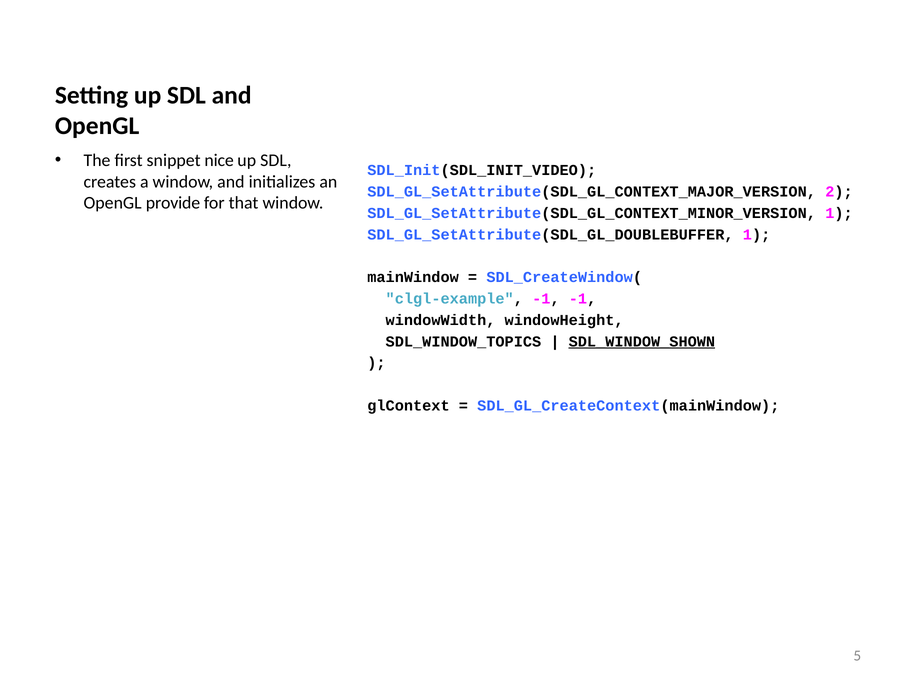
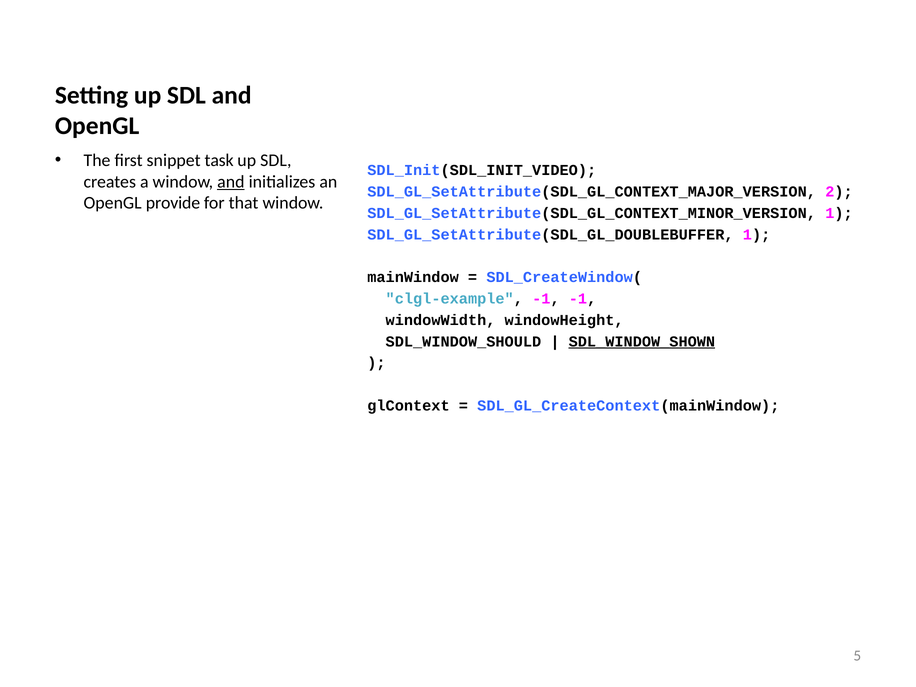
nice: nice -> task (219, 160)
and underline: none -> present (231, 182)
SDL_WINDOW_TOPICS: SDL_WINDOW_TOPICS -> SDL_WINDOW_SHOULD (463, 342)
